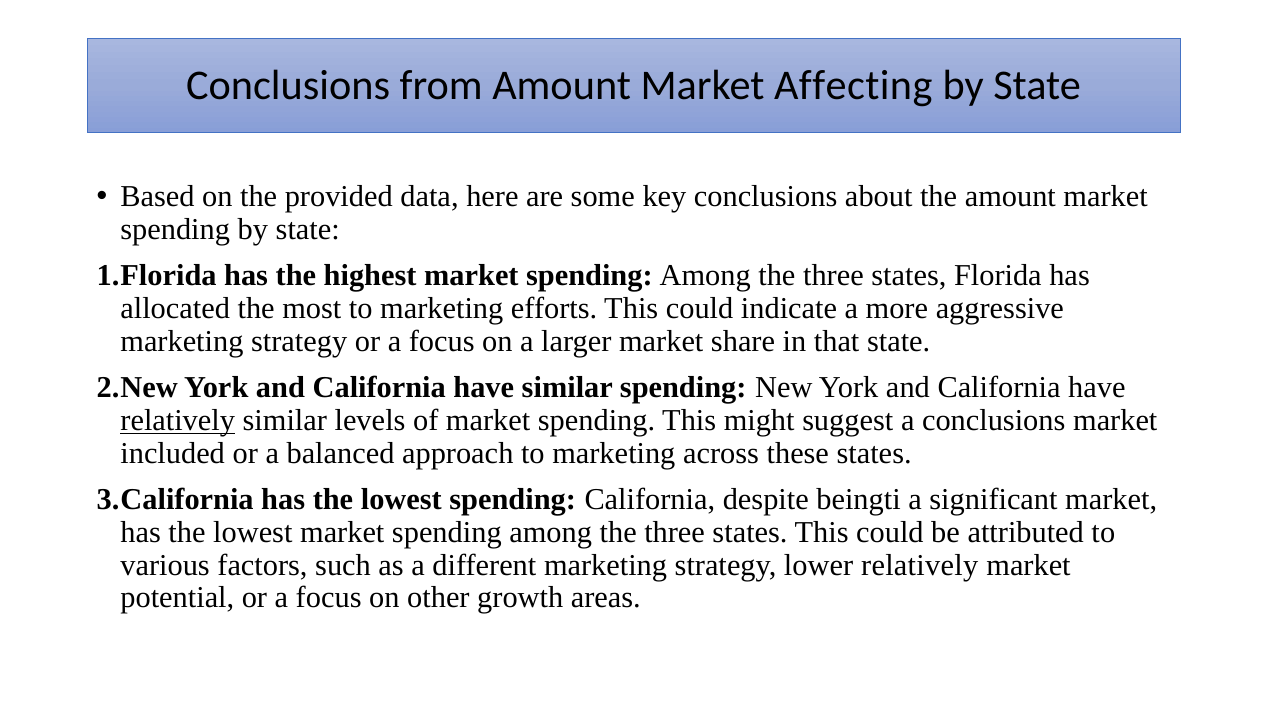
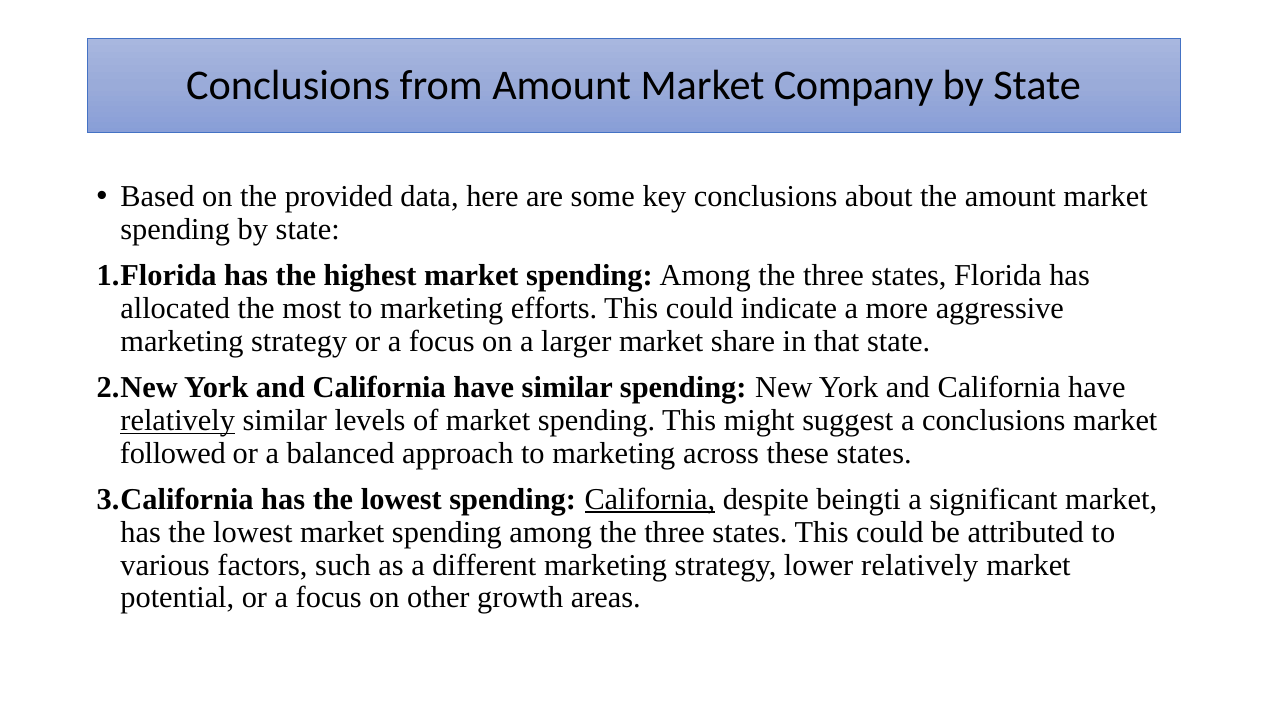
Affecting: Affecting -> Company (854, 85)
included: included -> followed (173, 453)
California underline: none -> present (650, 500)
